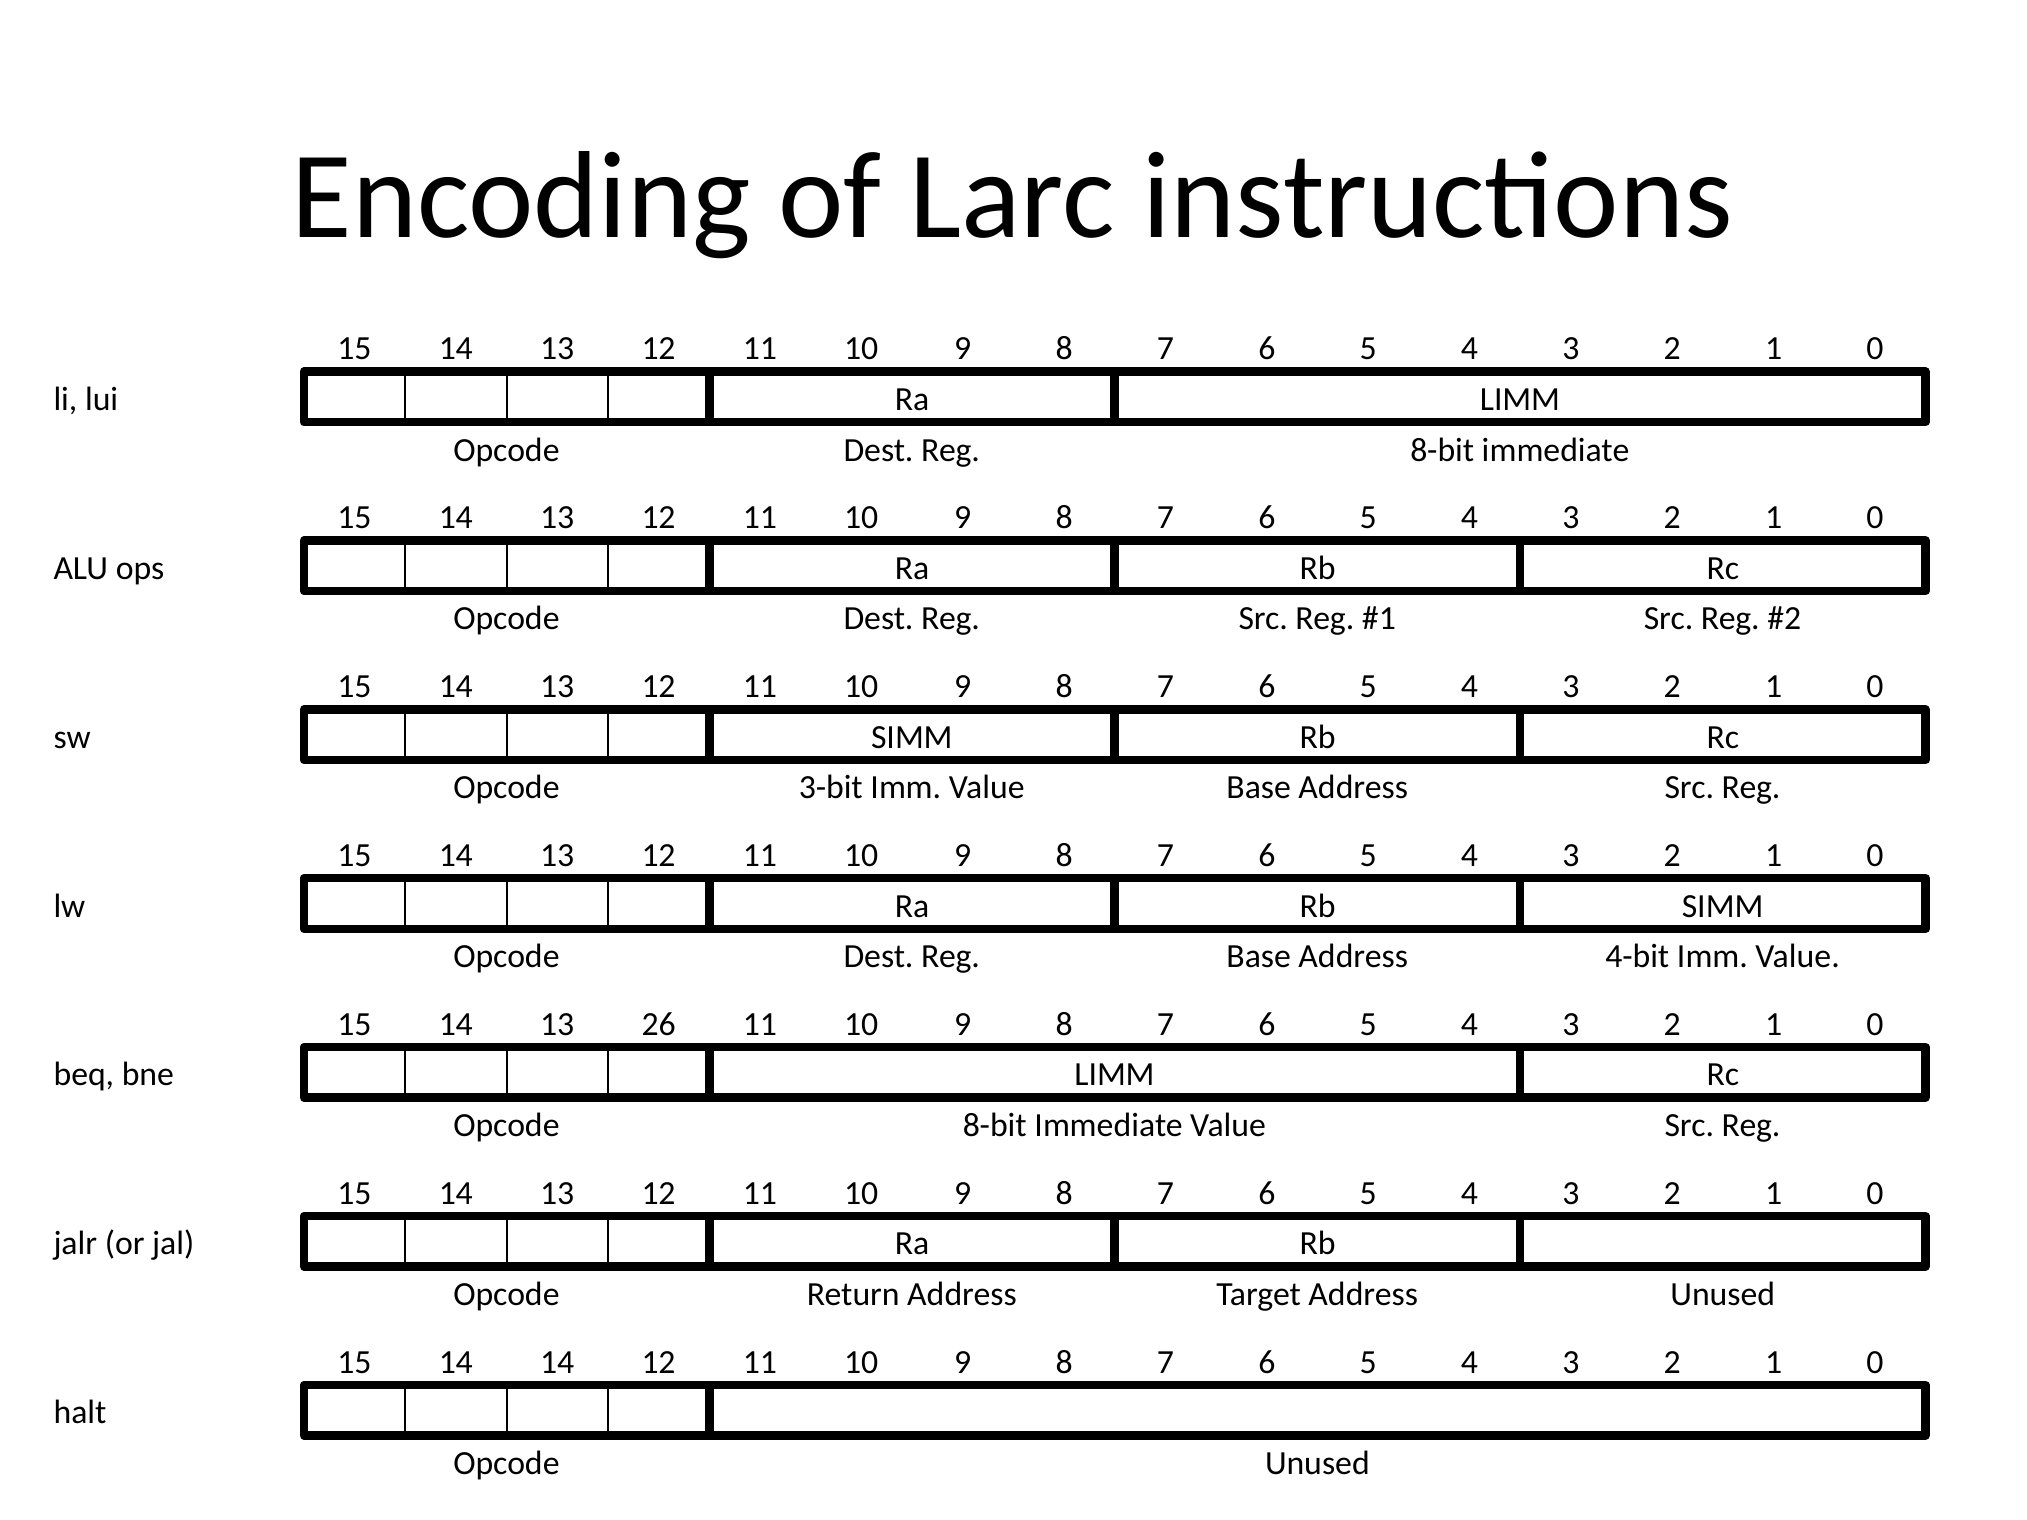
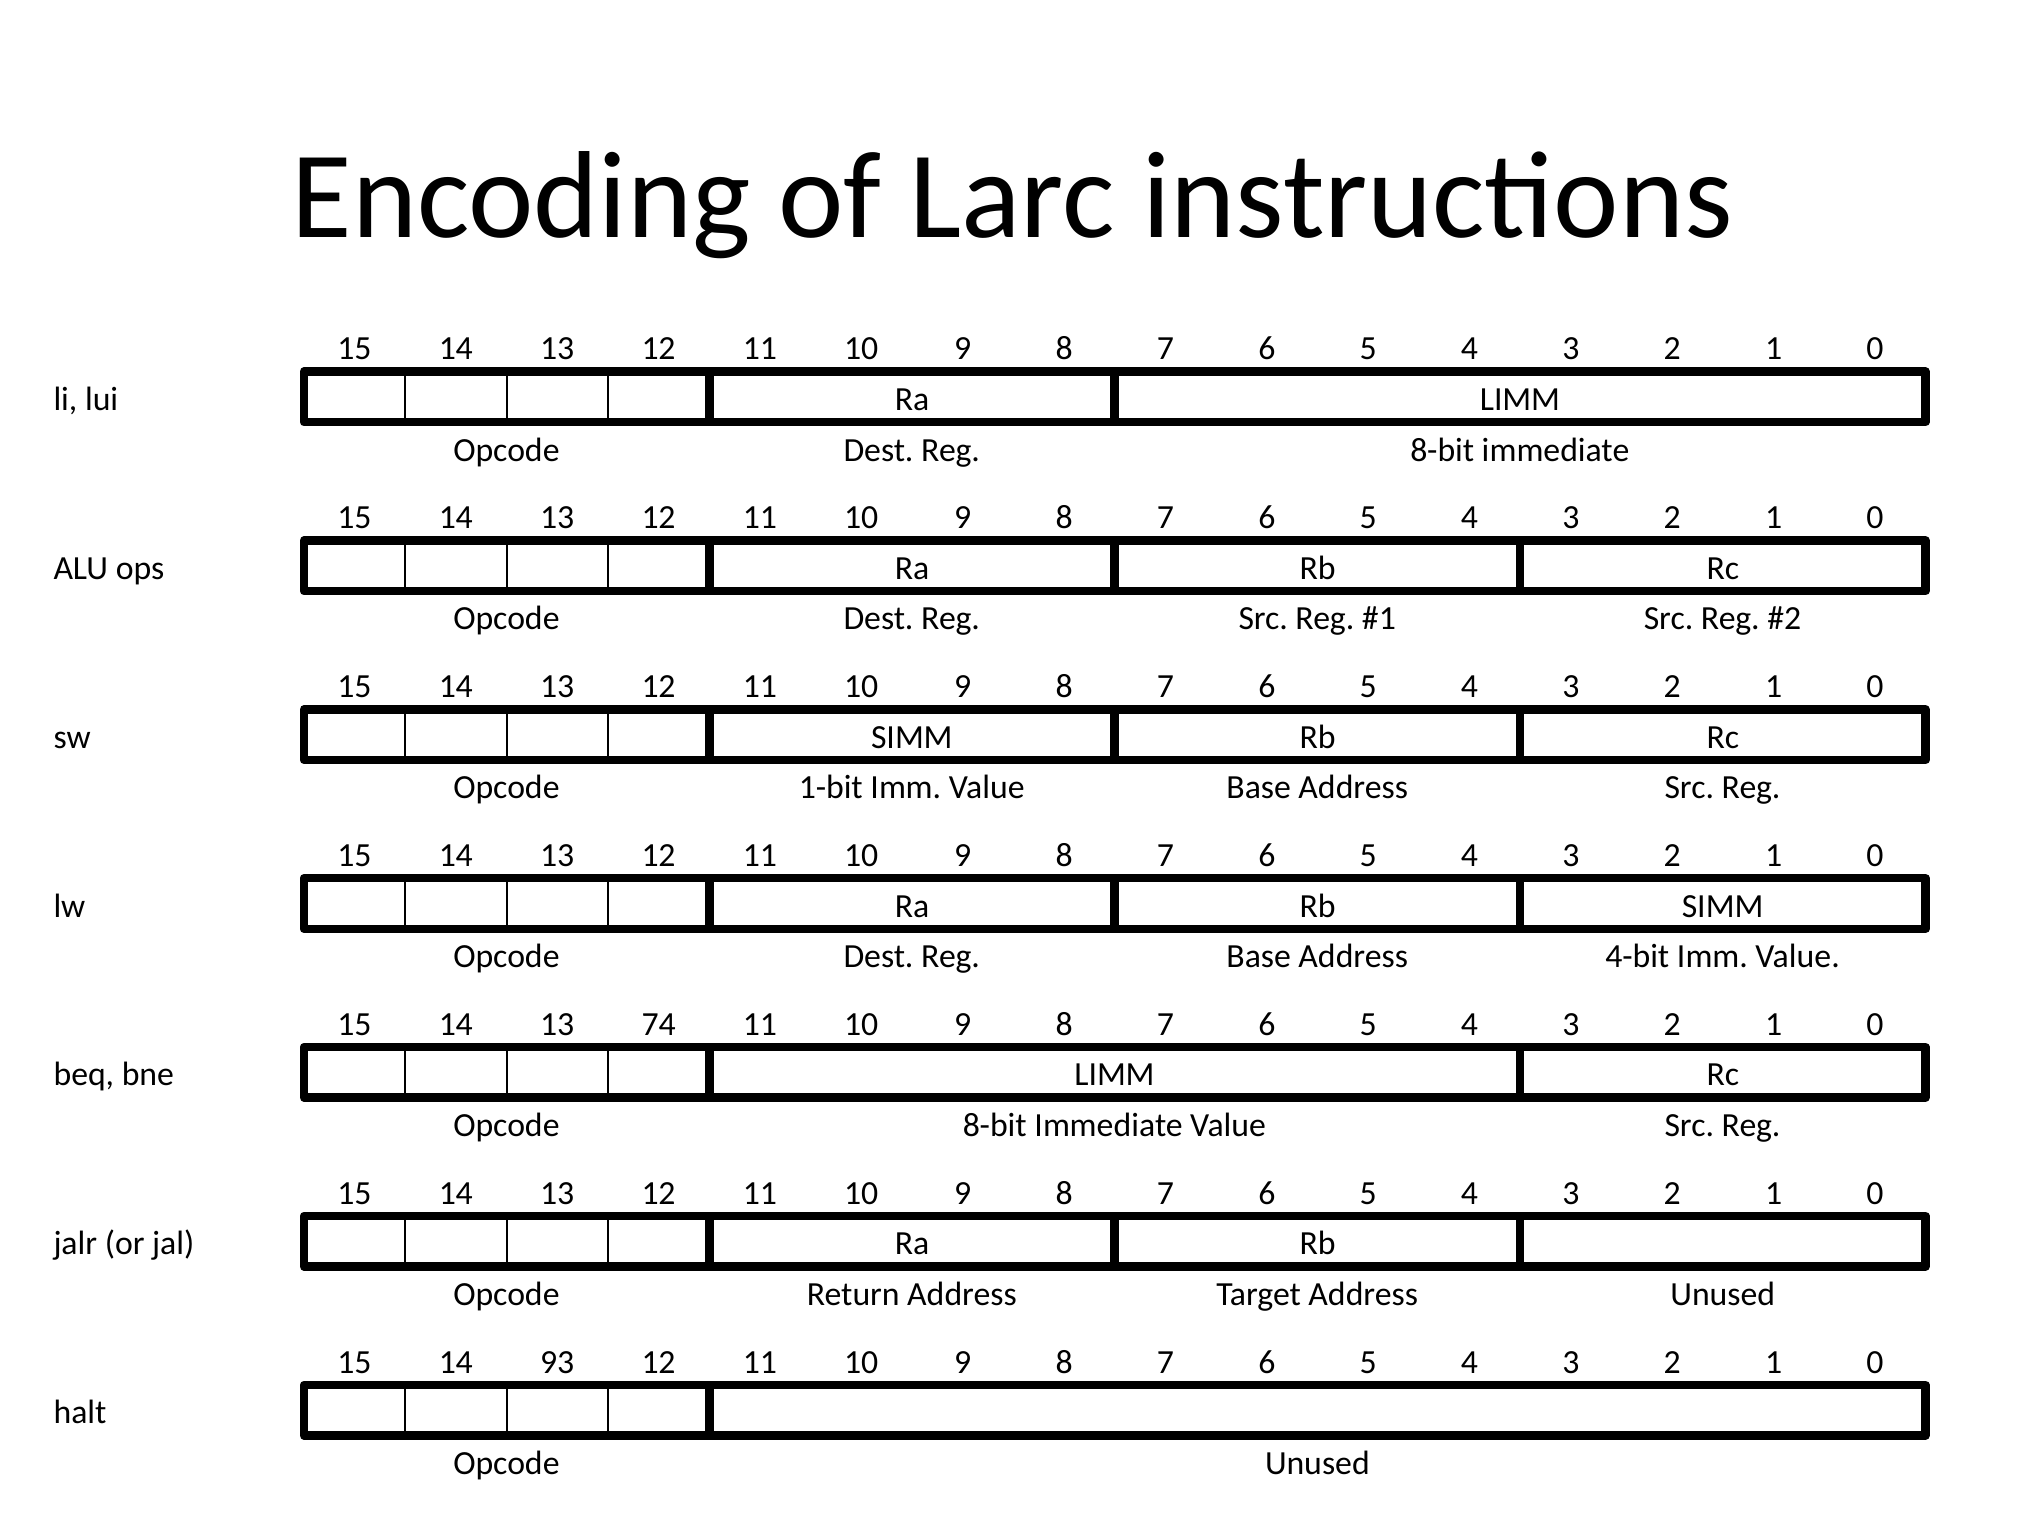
3-bit: 3-bit -> 1-bit (831, 788)
26: 26 -> 74 (659, 1024)
14 14: 14 -> 93 (557, 1362)
